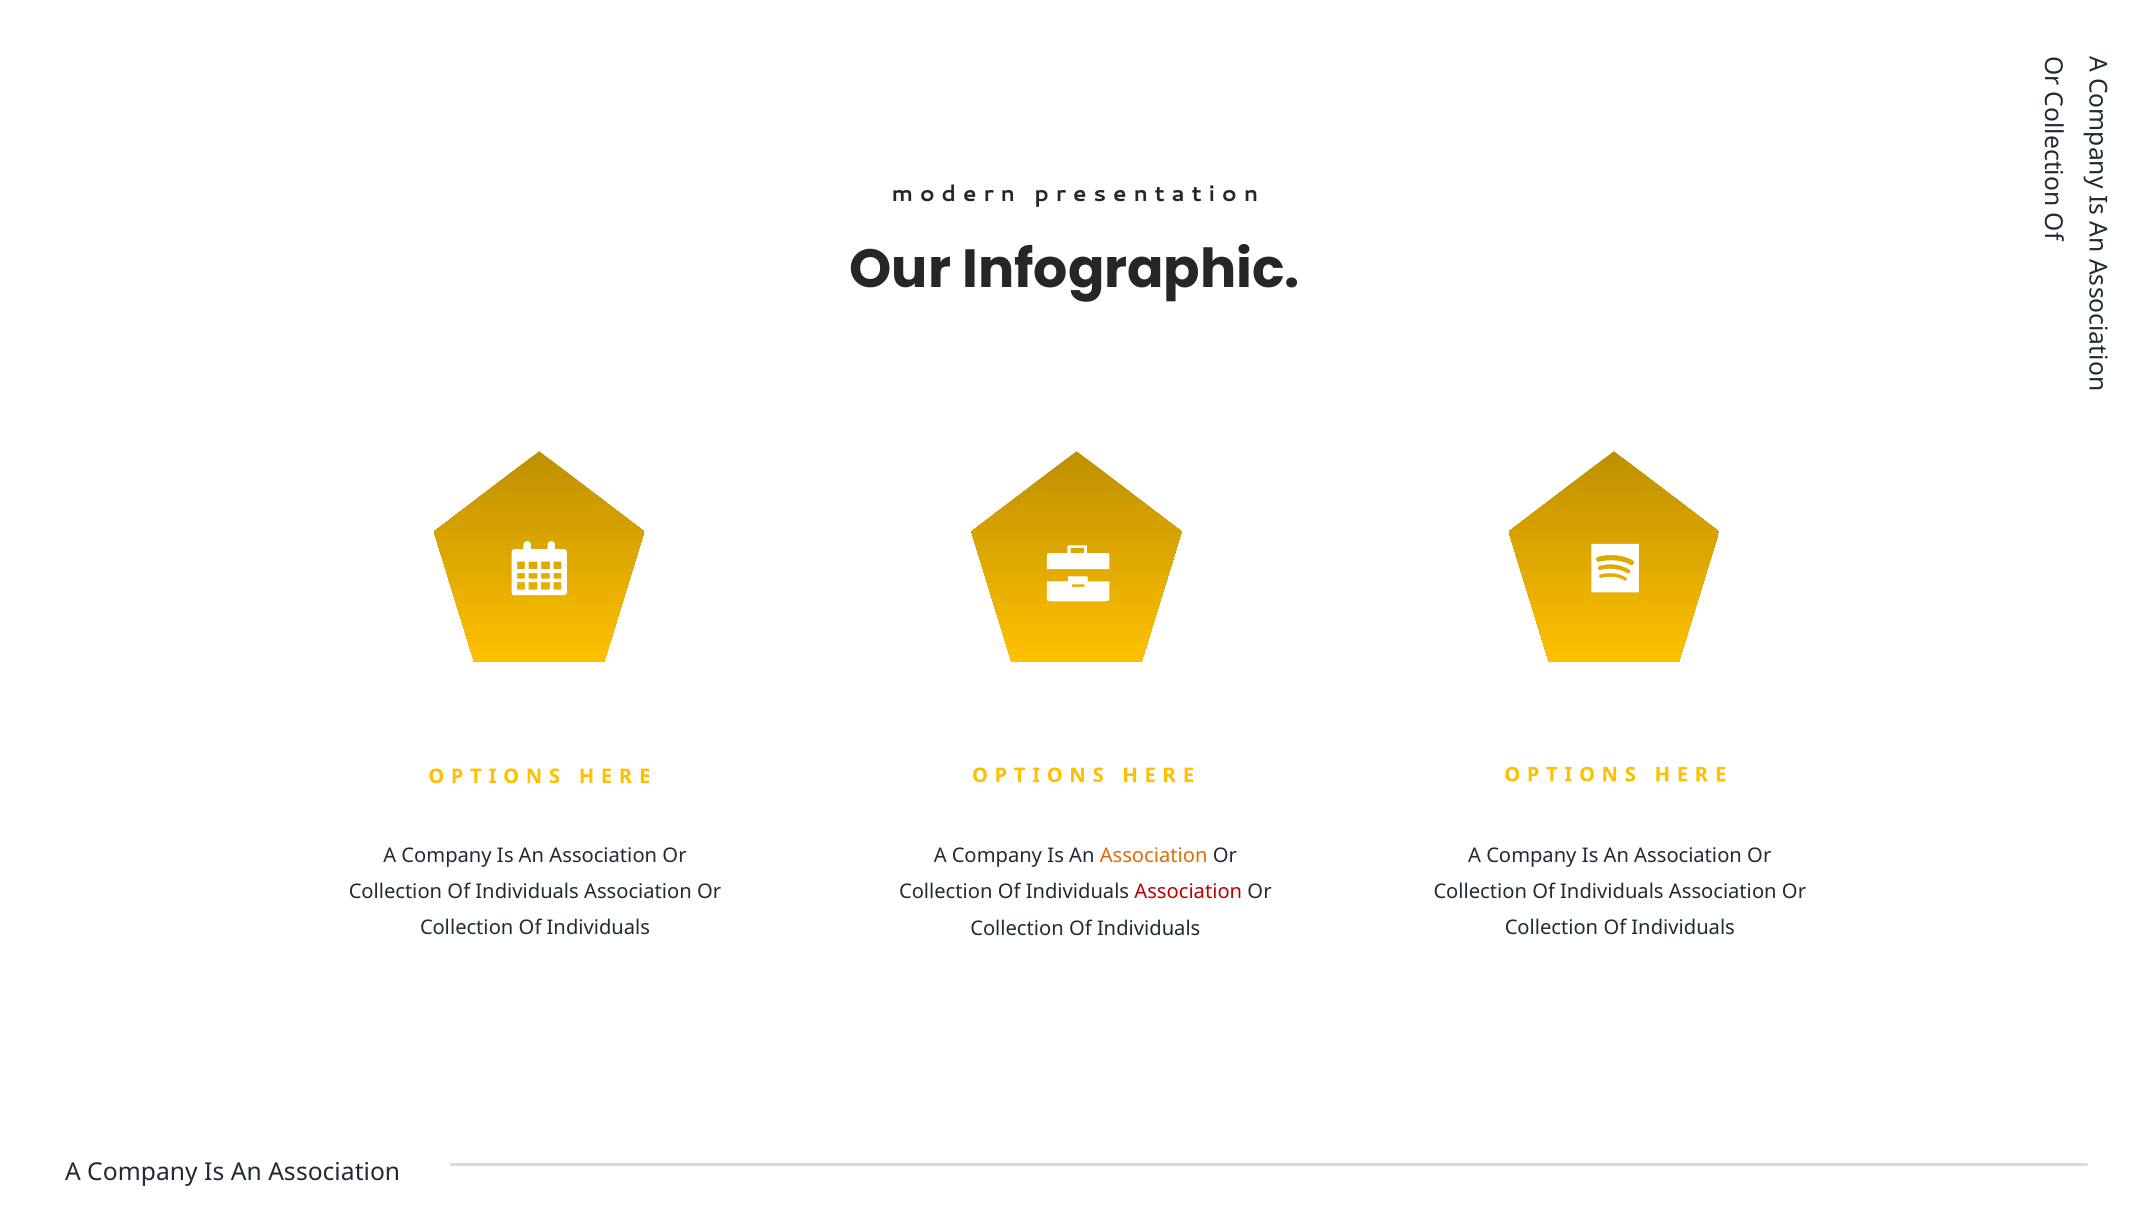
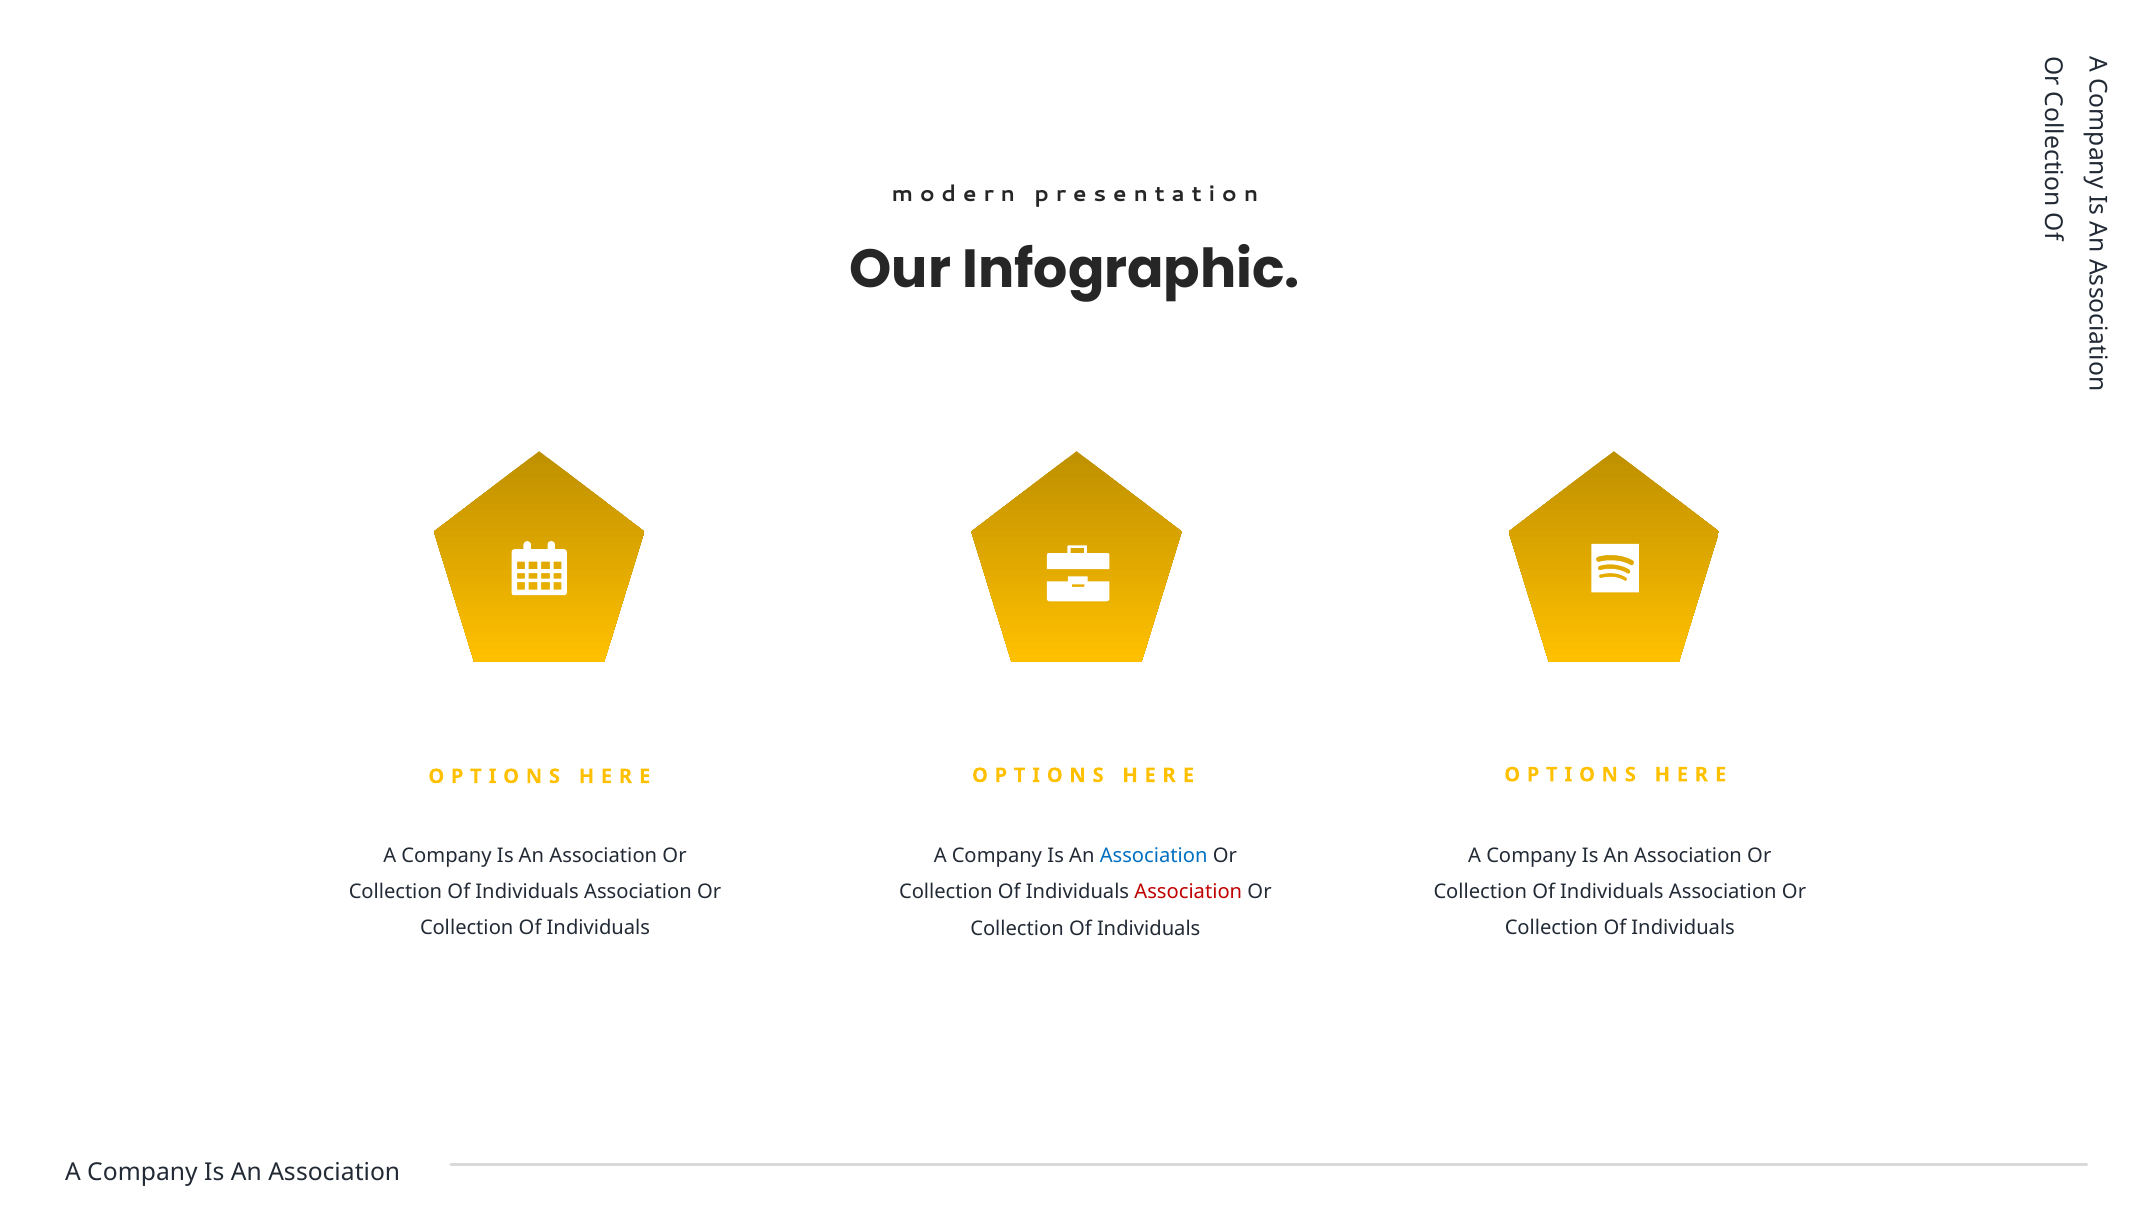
Association colour: orange -> blue (1154, 856)
